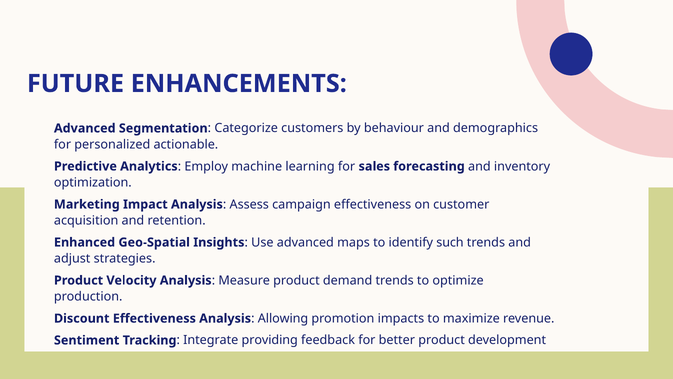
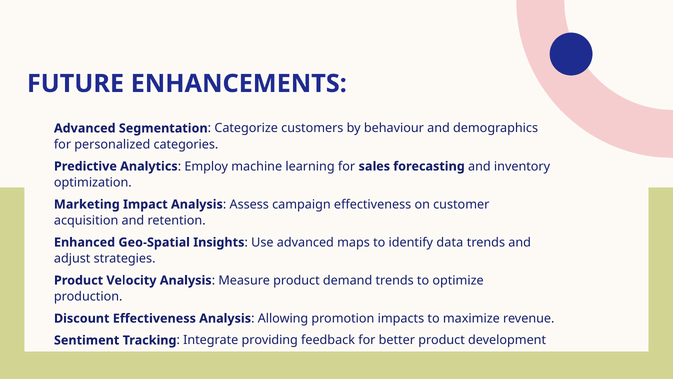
actionable: actionable -> categories (186, 144)
such: such -> data (450, 242)
